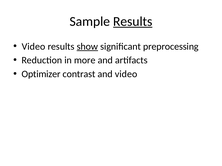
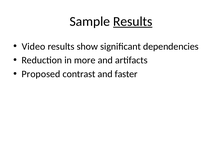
show underline: present -> none (87, 47)
preprocessing: preprocessing -> dependencies (171, 47)
Optimizer: Optimizer -> Proposed (41, 74)
and video: video -> faster (126, 74)
